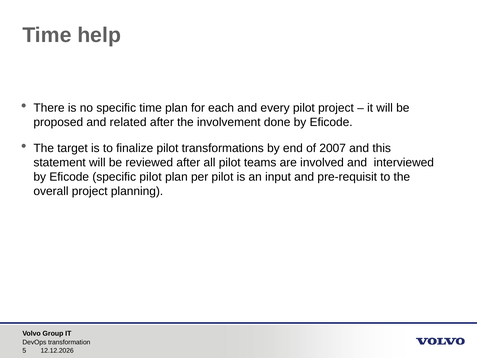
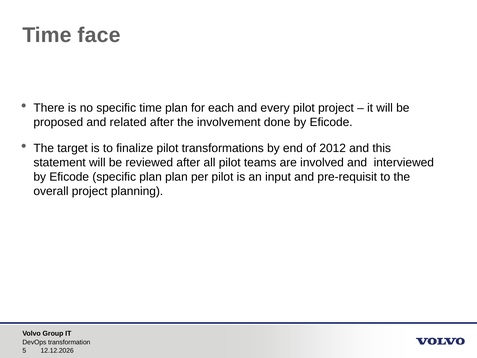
help: help -> face (99, 35)
2007: 2007 -> 2012 (333, 148)
specific pilot: pilot -> plan (151, 177)
